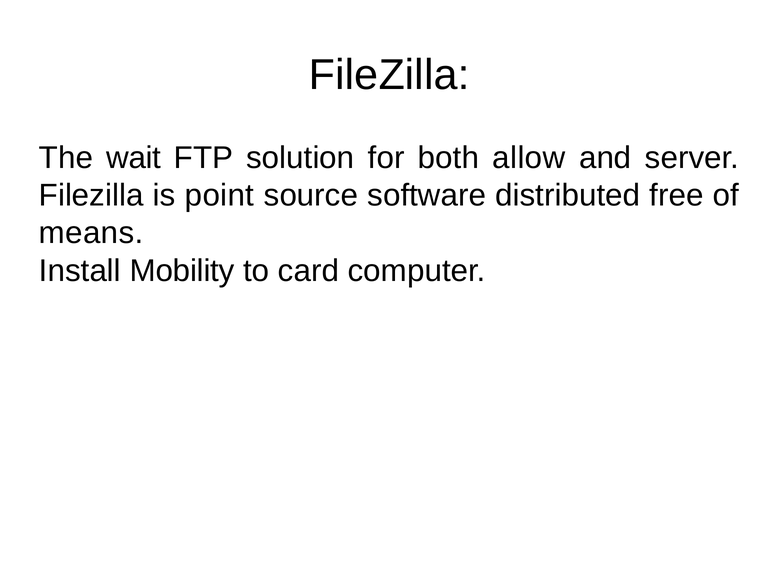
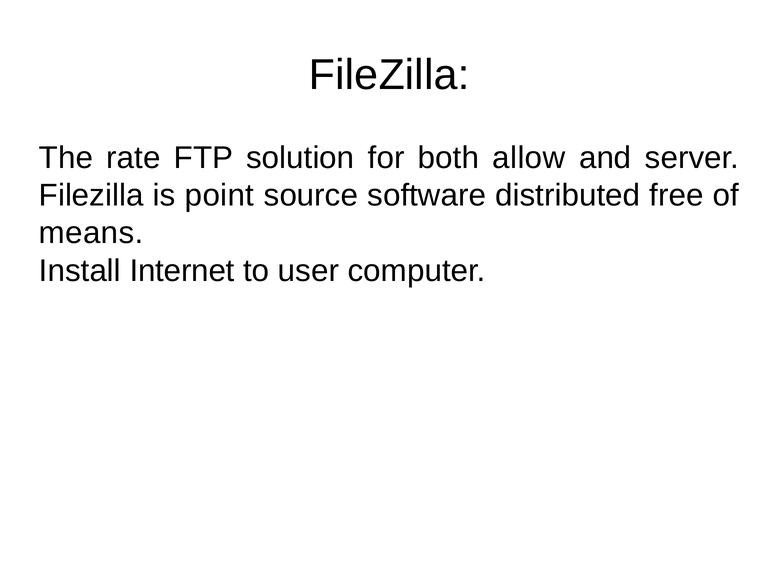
wait: wait -> rate (133, 158)
Mobility: Mobility -> Internet (182, 271)
card: card -> user (308, 271)
